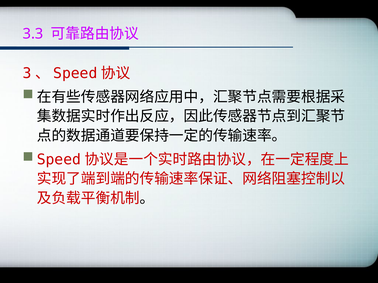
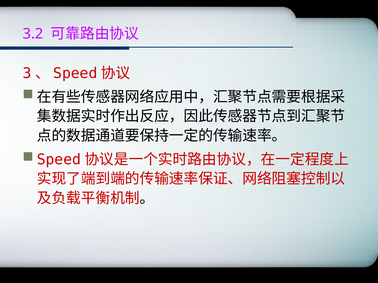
3.3: 3.3 -> 3.2 (33, 34)
